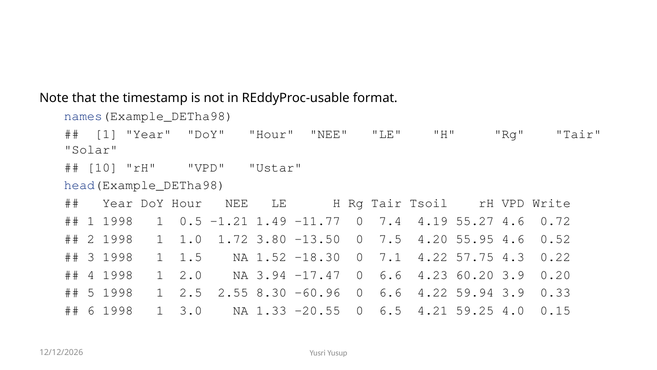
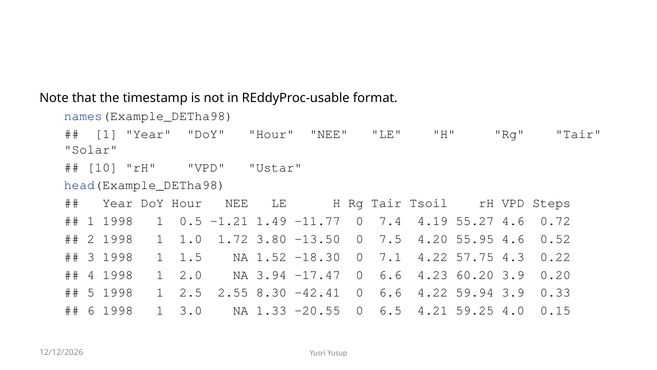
Write: Write -> Steps (552, 203)
-60.96: -60.96 -> -42.41 (317, 292)
